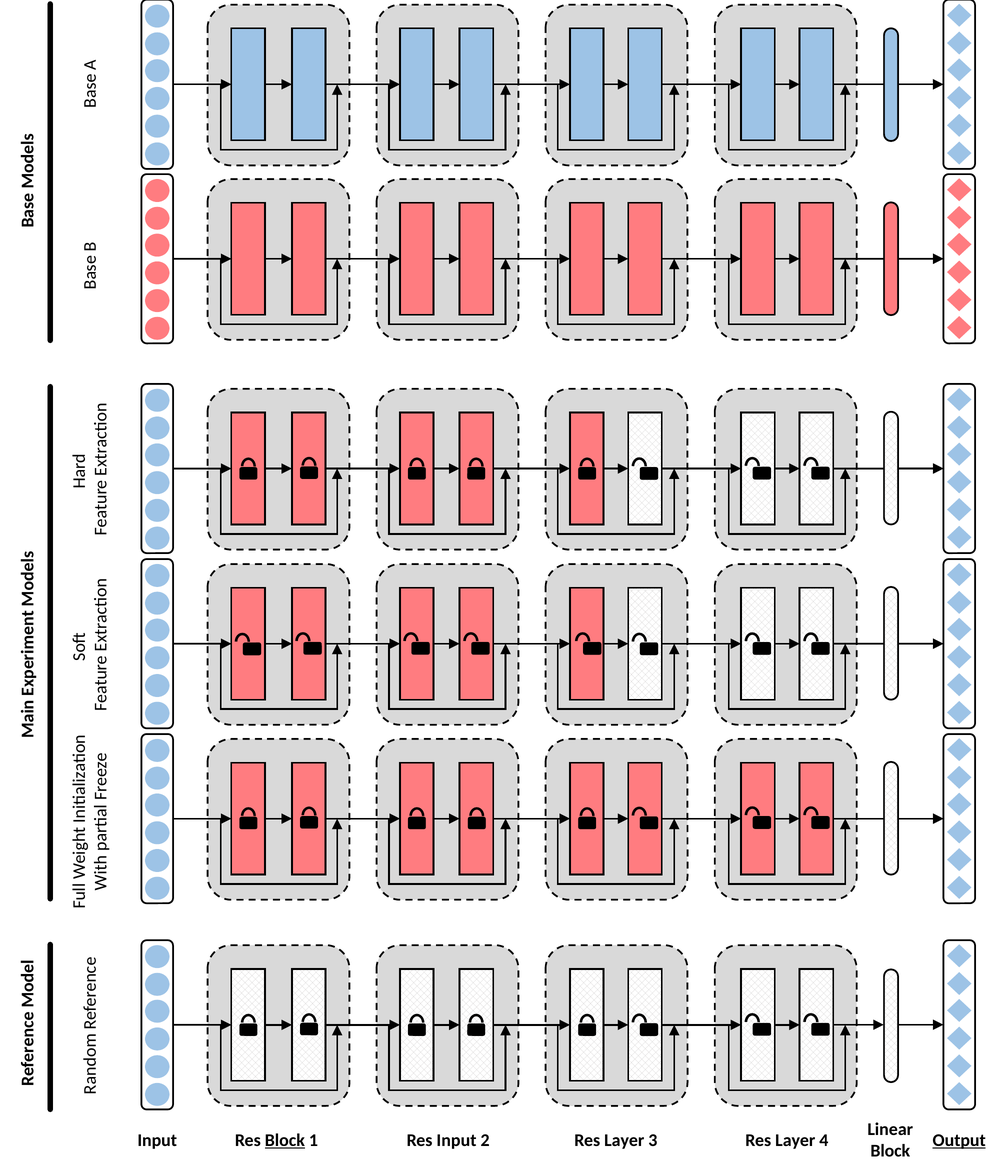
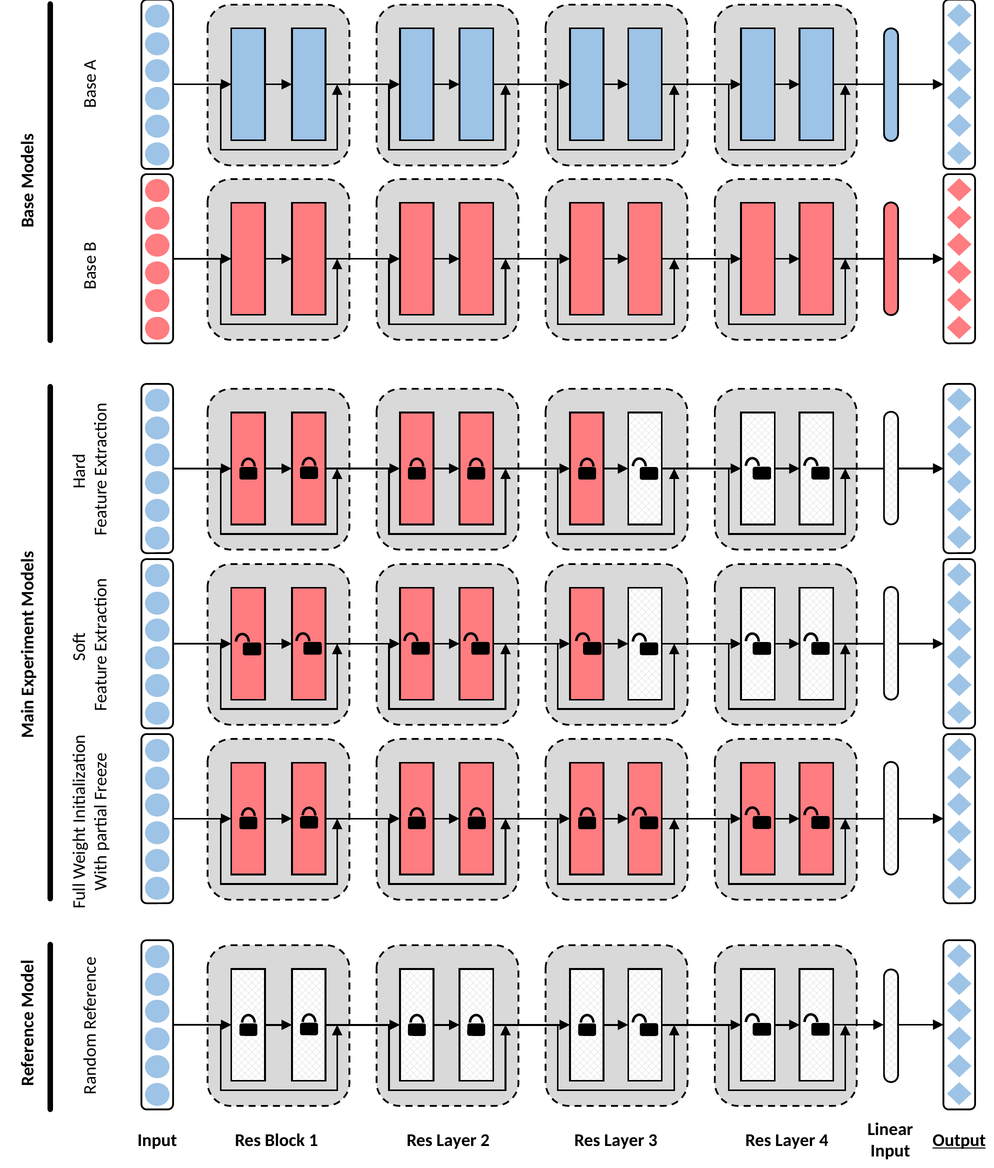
Block underline: present -> none (285, 1141)
1 Res Input: Input -> Layer (457, 1141)
Block: Block -> Input (890, 1151)
